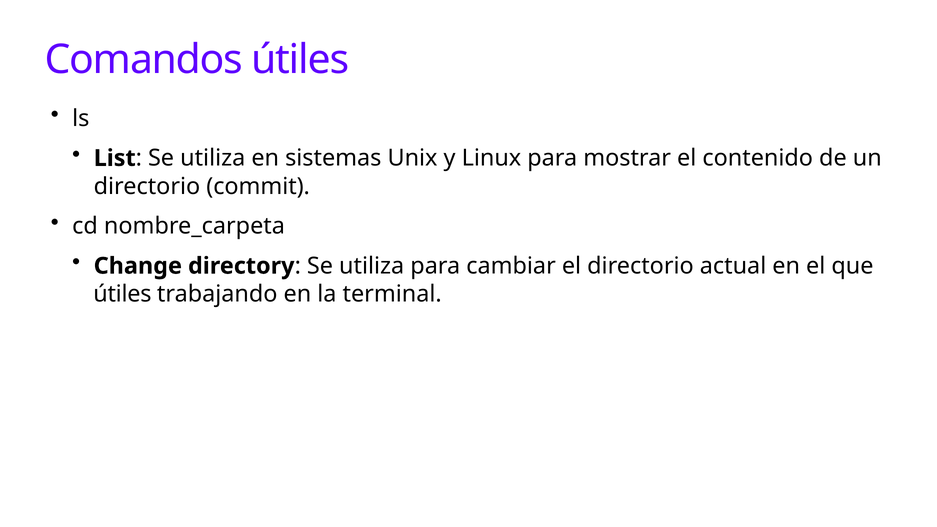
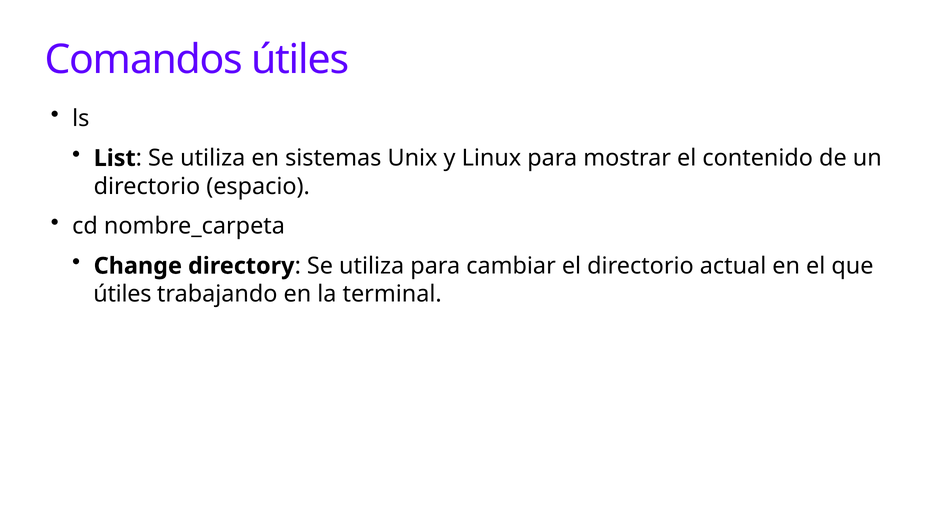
commit: commit -> espacio (258, 186)
